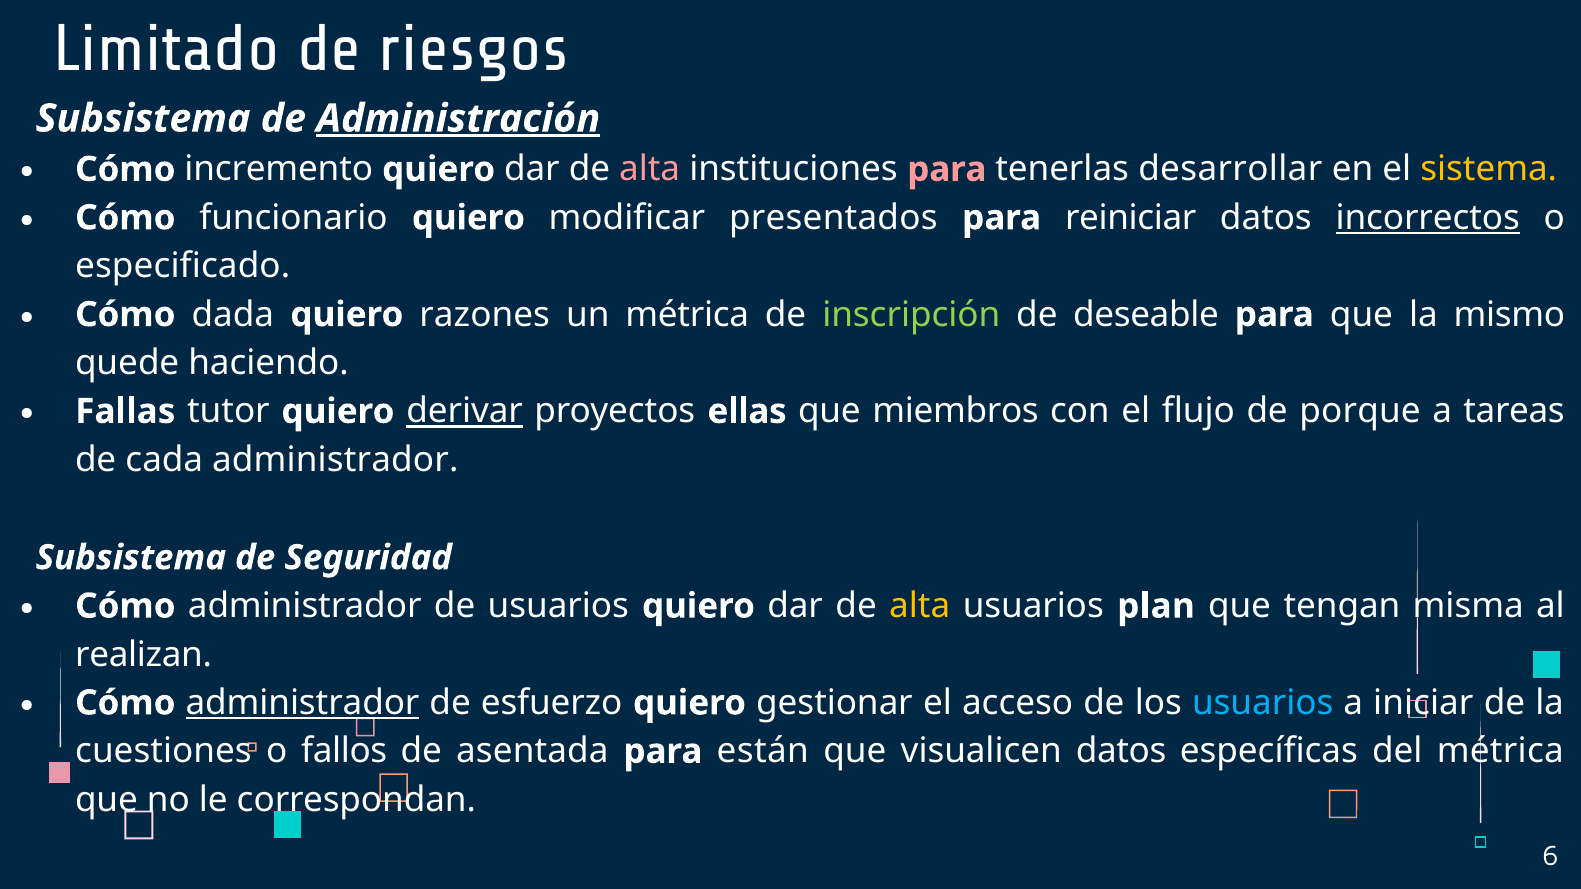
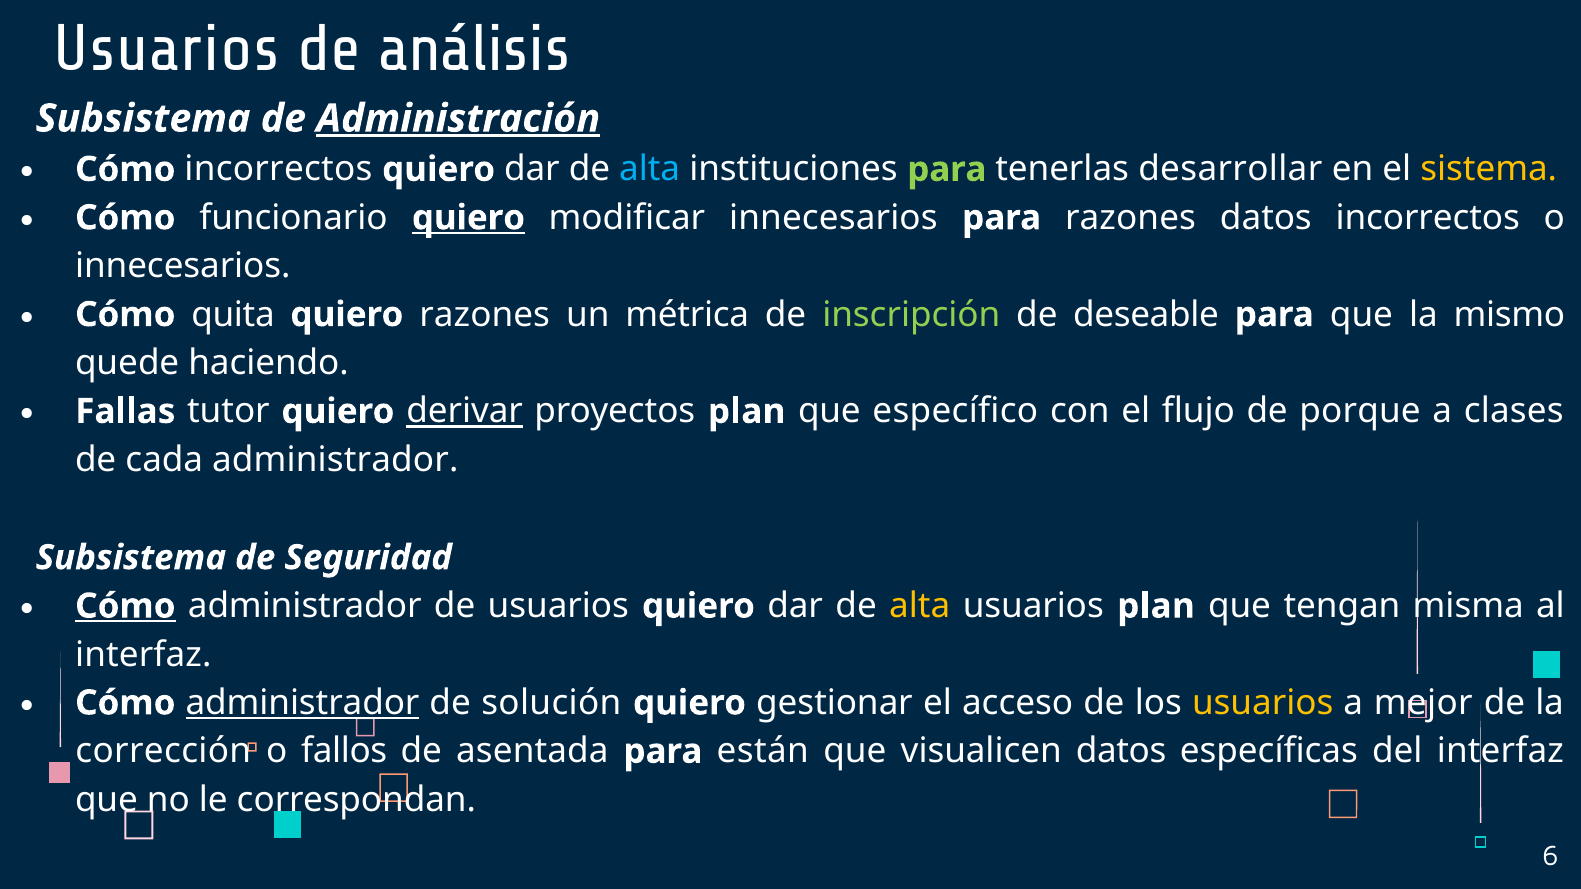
Limitado: Limitado -> Usuarios (166, 49)
riesgos: riesgos -> análisis (474, 49)
Cómo incremento: incremento -> incorrectos (279, 169)
alta colour: pink -> light blue (650, 169)
para colour: pink -> light green (947, 169)
quiero underline: none -> present (468, 218)
modificar presentados: presentados -> innecesarios (833, 218)
para reiniciar: reiniciar -> razones (1131, 218)
incorrectos underline: present -> none (1428, 218)
especificado: especificado -> innecesarios (183, 266)
dada: dada -> quita (233, 315)
proyectos ellas: ellas -> plan (747, 412)
miembros: miembros -> específico (955, 412)
tareas: tareas -> clases (1514, 412)
Cómo underline: none -> present (125, 606)
realizan: realizan -> interfaz (143, 655)
esfuerzo: esfuerzo -> solución (551, 703)
usuarios colour: light blue -> yellow (1263, 703)
iniciar: iniciar -> mejor (1423, 703)
cuestiones: cuestiones -> corrección (163, 752)
del métrica: métrica -> interfaz (1500, 752)
